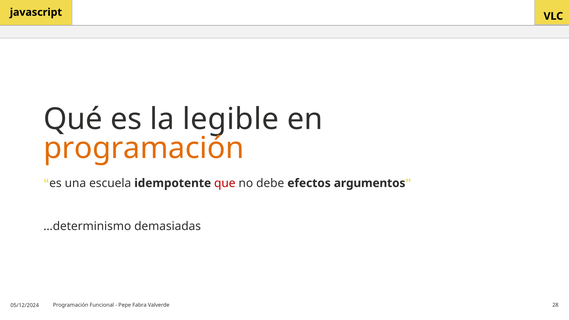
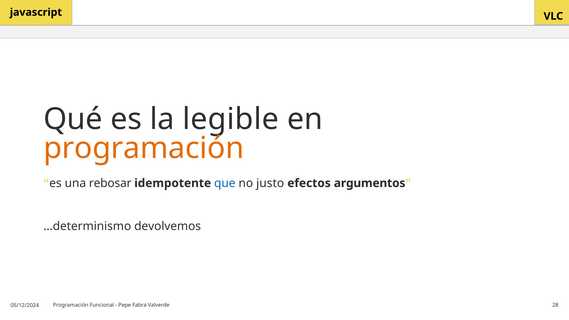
escuela: escuela -> rebosar (110, 183)
que colour: red -> blue (225, 183)
debe: debe -> justo (270, 183)
demasiadas: demasiadas -> devolvemos (168, 226)
